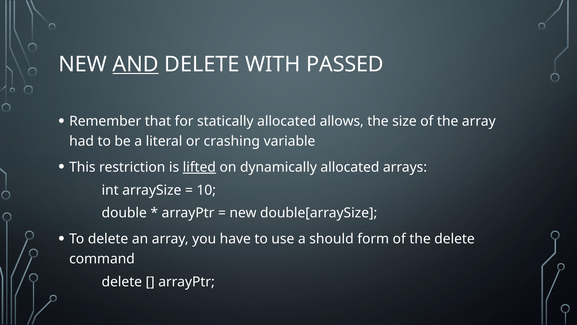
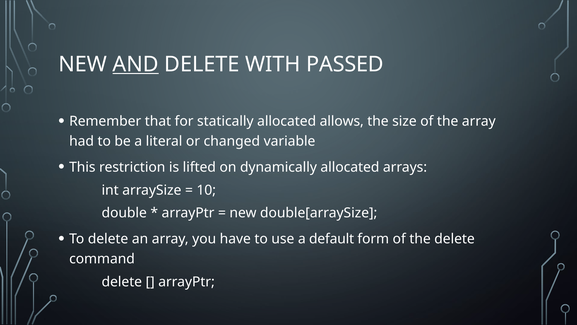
crashing: crashing -> changed (232, 141)
lifted underline: present -> none (199, 167)
should: should -> default (332, 239)
